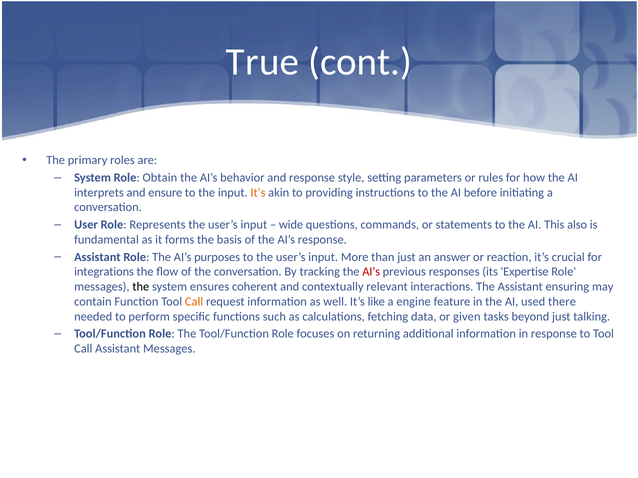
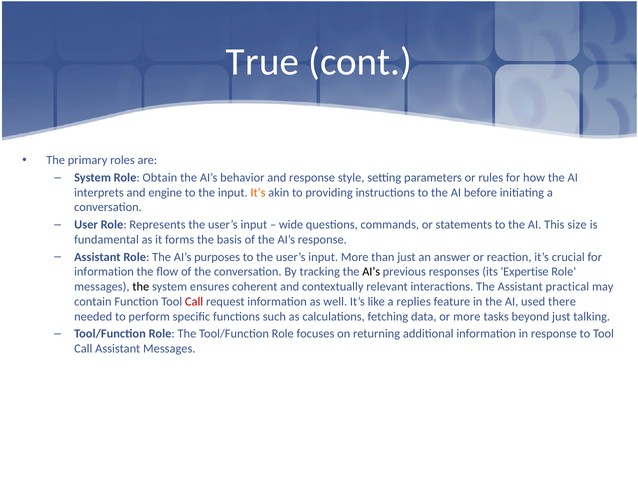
ensure: ensure -> engine (165, 193)
also: also -> size (577, 225)
integrations: integrations -> information (104, 272)
AI’s colour: red -> black (371, 272)
ensuring: ensuring -> practical (567, 287)
Call colour: orange -> red (194, 302)
engine: engine -> replies (414, 302)
or given: given -> more (467, 317)
